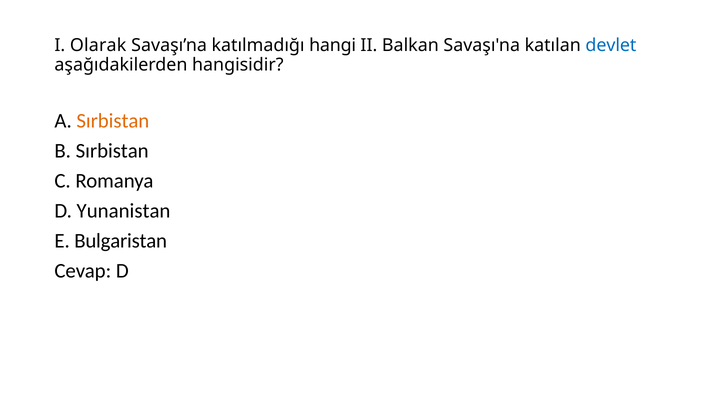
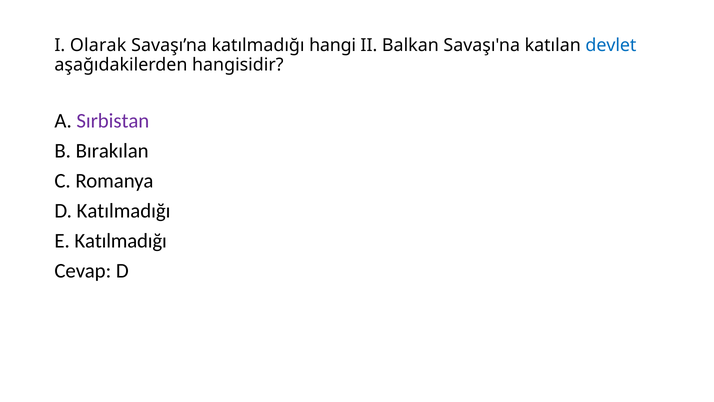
Sırbistan colour: orange -> purple (113, 121)
B Sırbistan: Sırbistan -> Bırakılan (112, 151)
D Yunanistan: Yunanistan -> Katılmadığı (124, 211)
E Bulgaristan: Bulgaristan -> Katılmadığı (121, 240)
